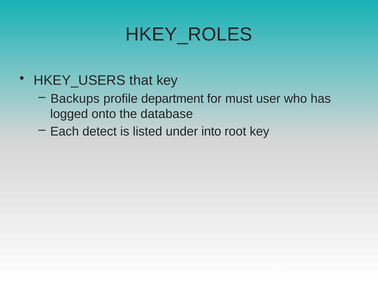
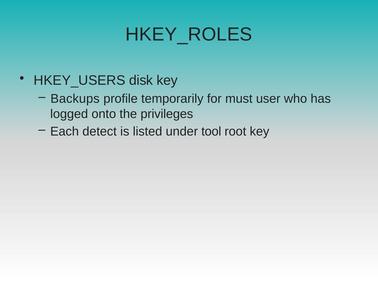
that: that -> disk (141, 80)
department: department -> temporarily (172, 99)
database: database -> privileges (167, 114)
into: into -> tool (211, 131)
